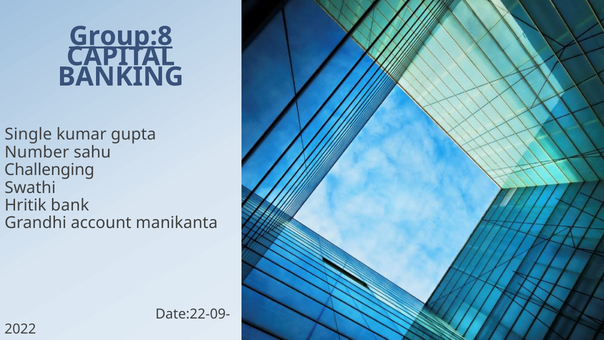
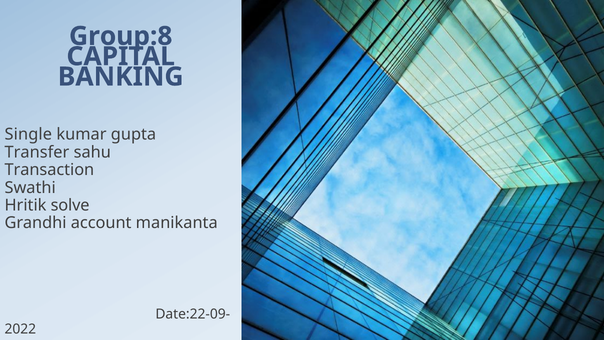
Group:8 underline: present -> none (121, 36)
Number: Number -> Transfer (37, 152)
Challenging: Challenging -> Transaction (49, 170)
bank: bank -> solve (70, 205)
